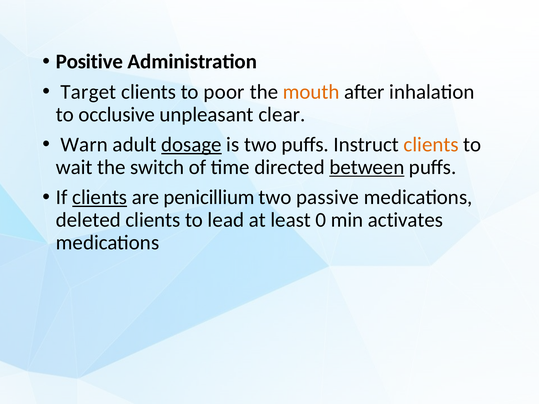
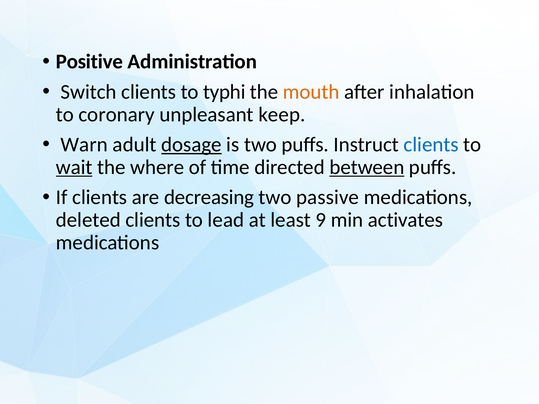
Target: Target -> Switch (89, 92)
poor: poor -> typhi (224, 92)
occlusive: occlusive -> coronary (117, 115)
clear: clear -> keep (282, 115)
clients colour: orange -> blue (431, 145)
wait underline: none -> present (74, 167)
switch: switch -> where (157, 167)
clients underline: present -> none (100, 197)
penicillium: penicillium -> decreasing (209, 197)
0: 0 -> 9 (321, 220)
